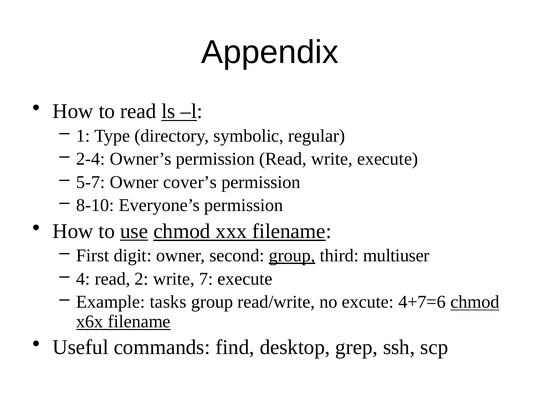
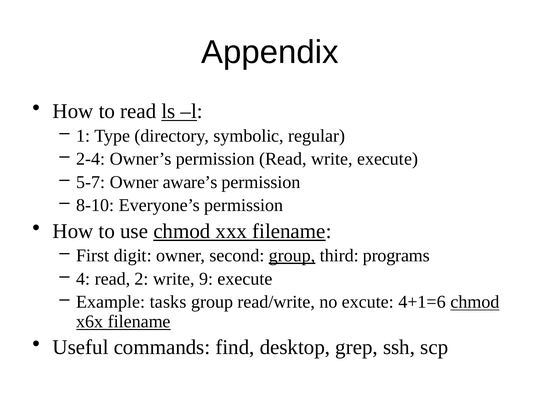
cover’s: cover’s -> aware’s (190, 182)
use underline: present -> none (134, 231)
multiuser: multiuser -> programs (396, 256)
7: 7 -> 9 (206, 279)
4+7=6: 4+7=6 -> 4+1=6 (422, 302)
